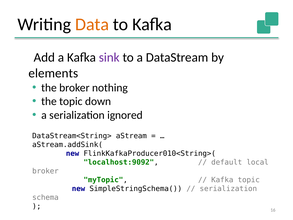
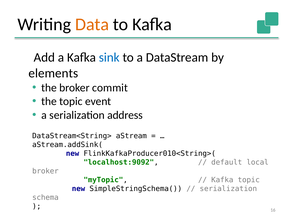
sink colour: purple -> blue (109, 57)
nothing: nothing -> commit (110, 88)
down: down -> event (98, 101)
ignored: ignored -> address (125, 115)
